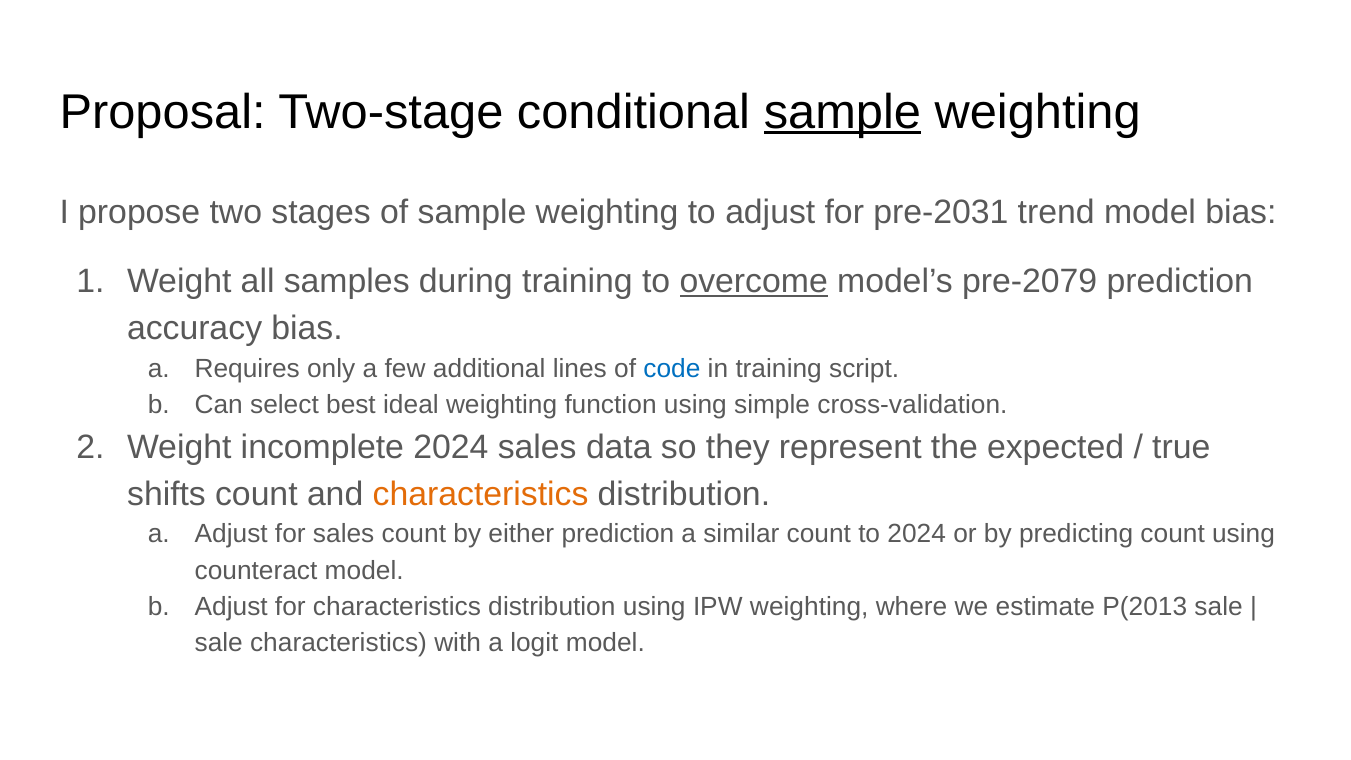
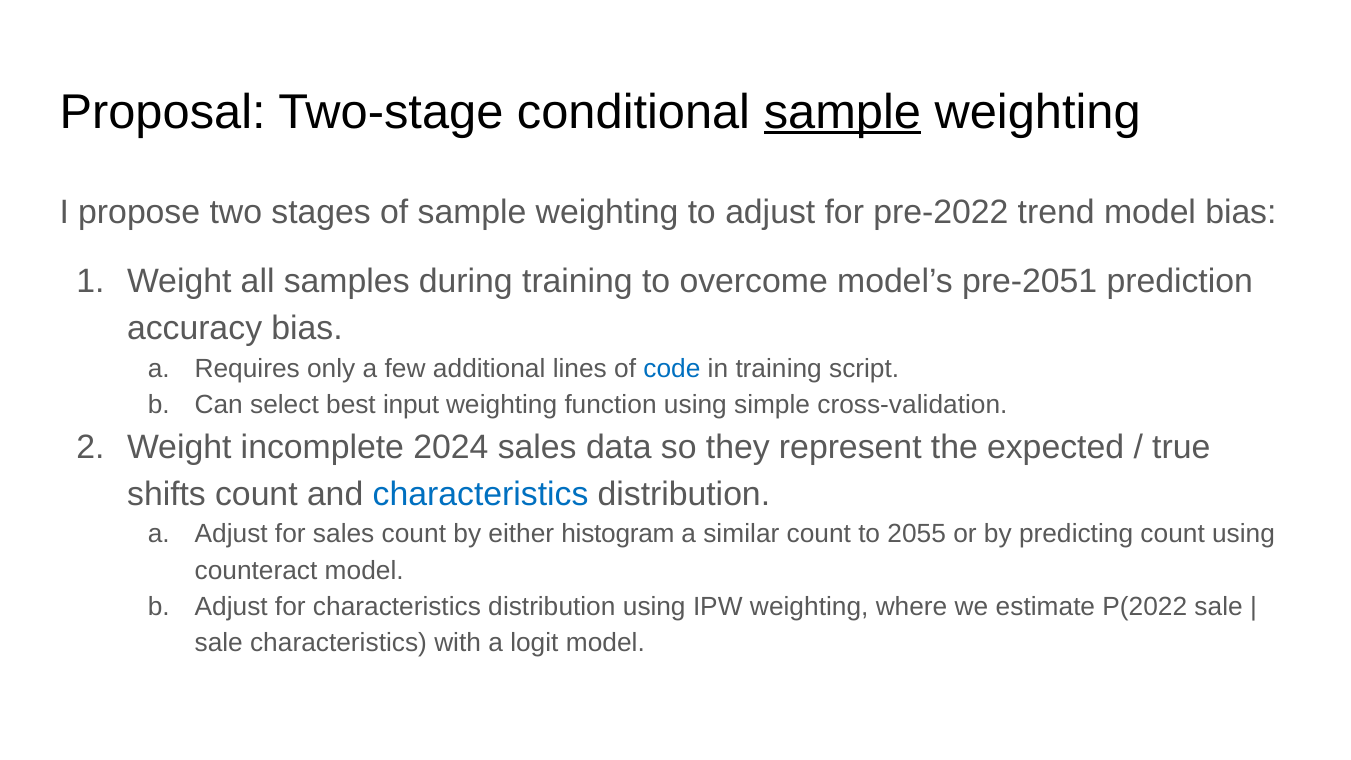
pre-2031: pre-2031 -> pre-2022 (941, 212)
overcome underline: present -> none (754, 282)
pre-2079: pre-2079 -> pre-2051 (1030, 282)
ideal: ideal -> input (411, 405)
characteristics colour: orange -> blue (481, 494)
either prediction: prediction -> histogram (618, 534)
to 2024: 2024 -> 2055 (917, 534)
P(2013: P(2013 -> P(2022 (1145, 607)
